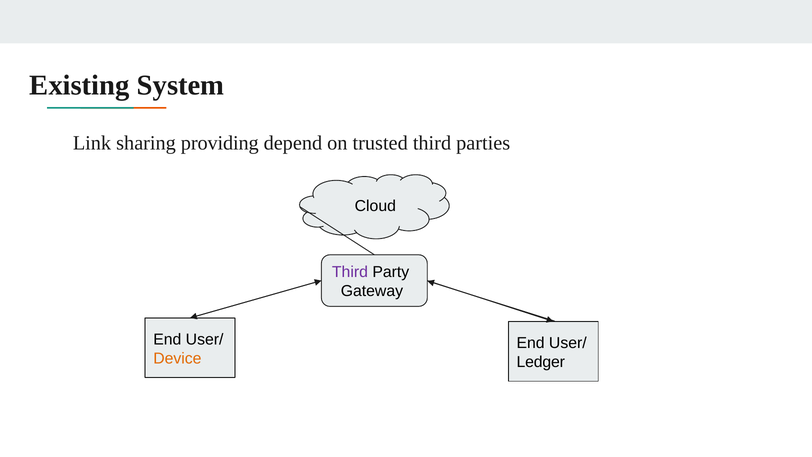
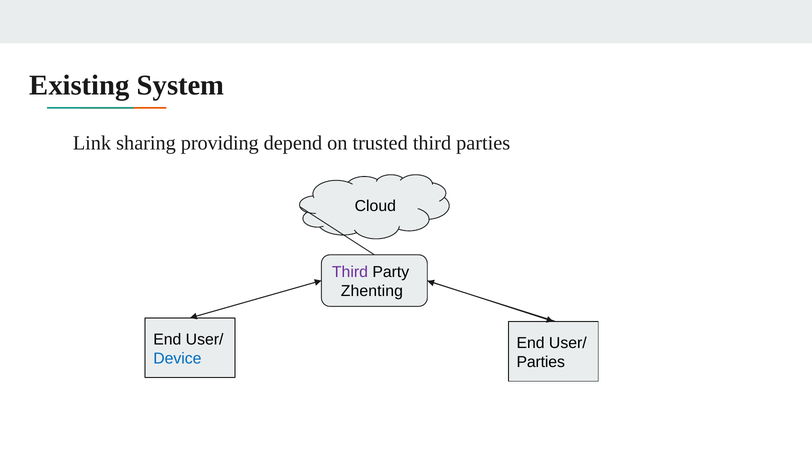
Gateway: Gateway -> Zhenting (372, 291)
Device colour: orange -> blue (177, 358)
Ledger: Ledger -> Parties (541, 362)
